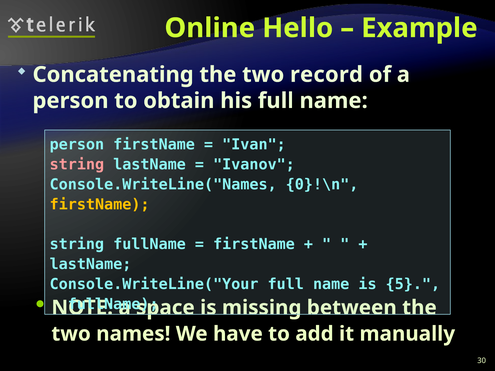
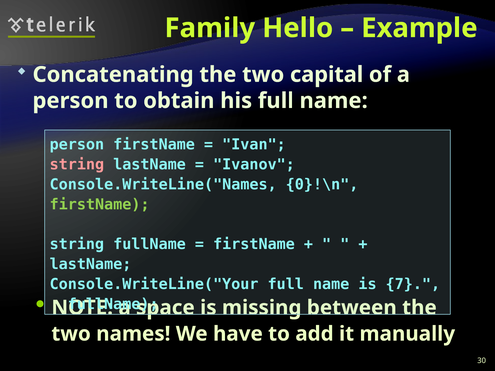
Online: Online -> Family (210, 28)
record: record -> capital (327, 75)
firstName colour: yellow -> light green (100, 204)
5: 5 -> 7 (413, 284)
